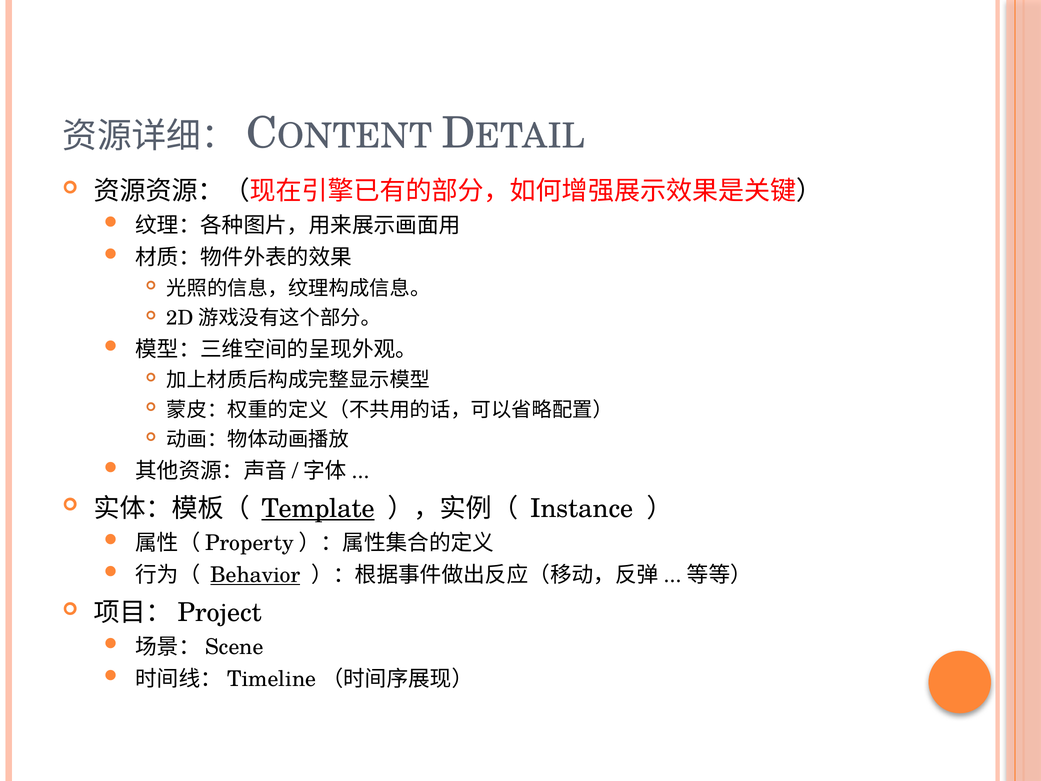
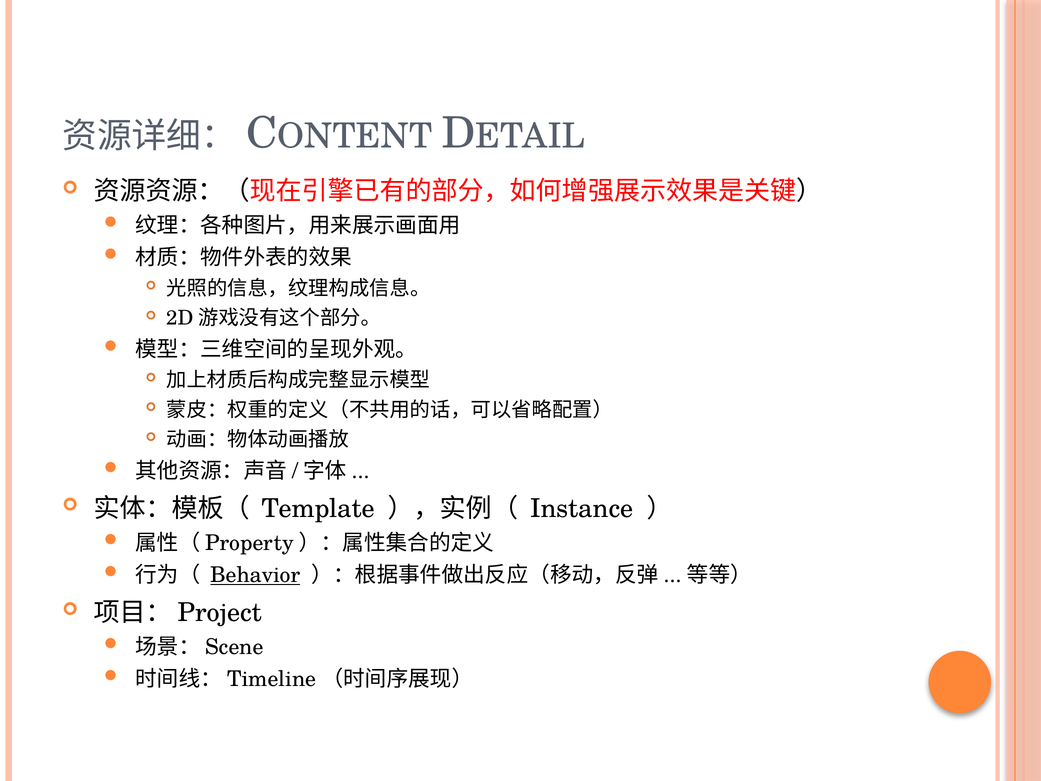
Template underline: present -> none (318, 508)
